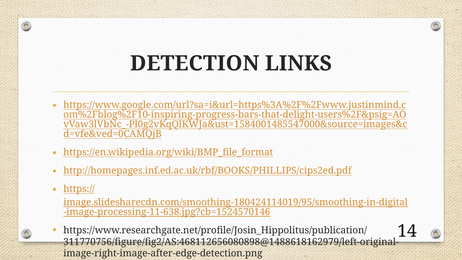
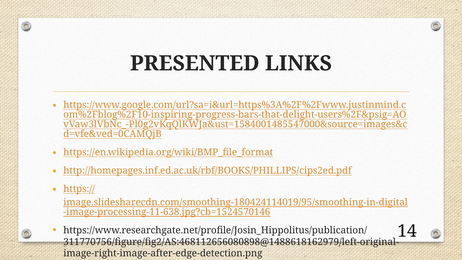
DETECTION: DETECTION -> PRESENTED (195, 63)
